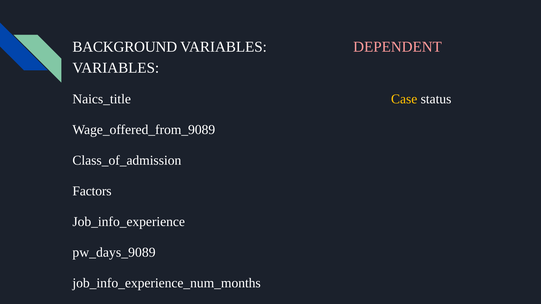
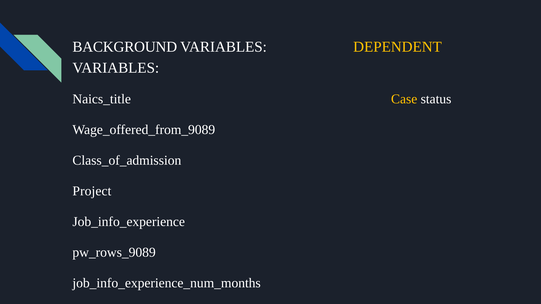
DEPENDENT colour: pink -> yellow (398, 47)
Factors: Factors -> Project (92, 191)
pw_days_9089: pw_days_9089 -> pw_rows_9089 (114, 253)
